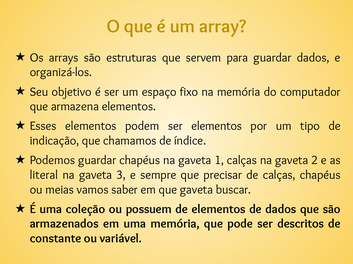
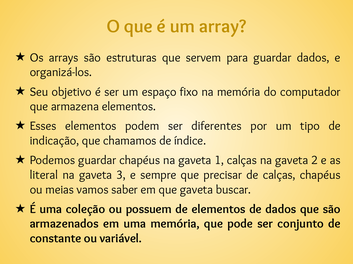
ser elementos: elementos -> diferentes (217, 126)
descritos: descritos -> conjunto (301, 224)
